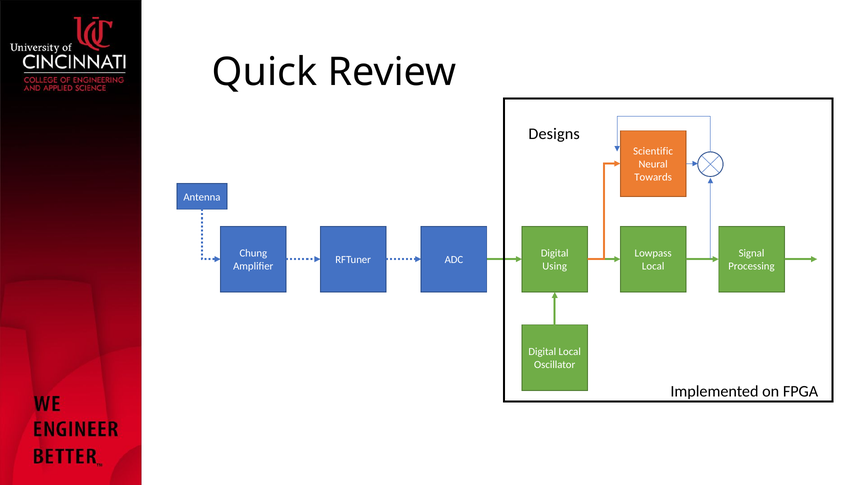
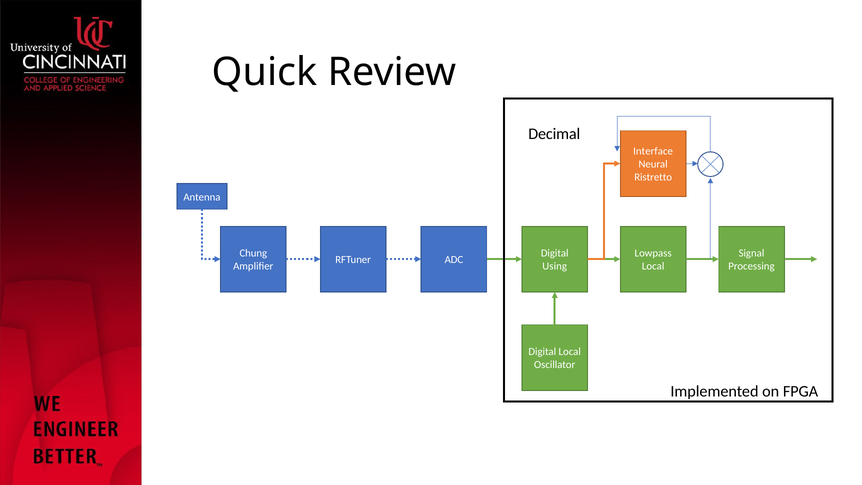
Designs: Designs -> Decimal (554, 134)
Scientific: Scientific -> Interface (653, 151)
Towards: Towards -> Ristretto (653, 177)
